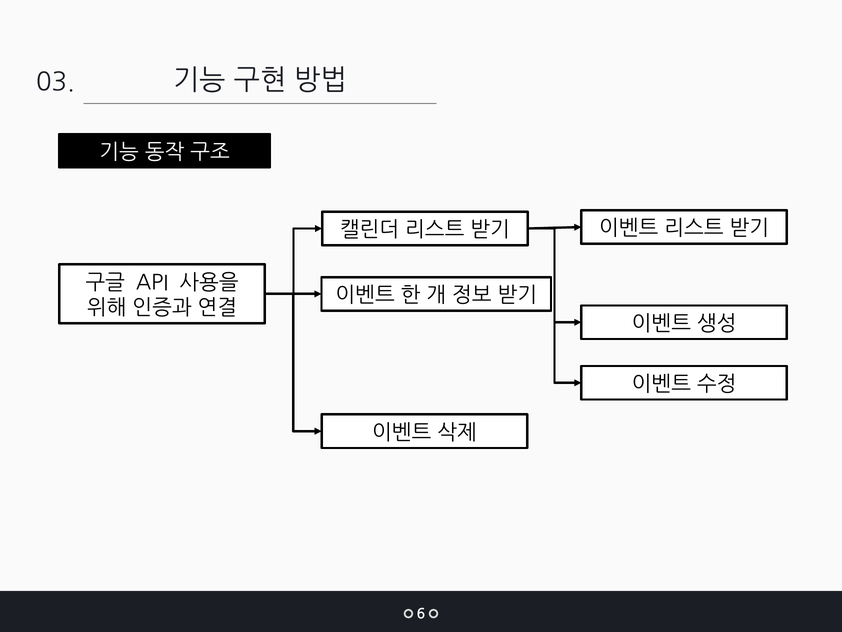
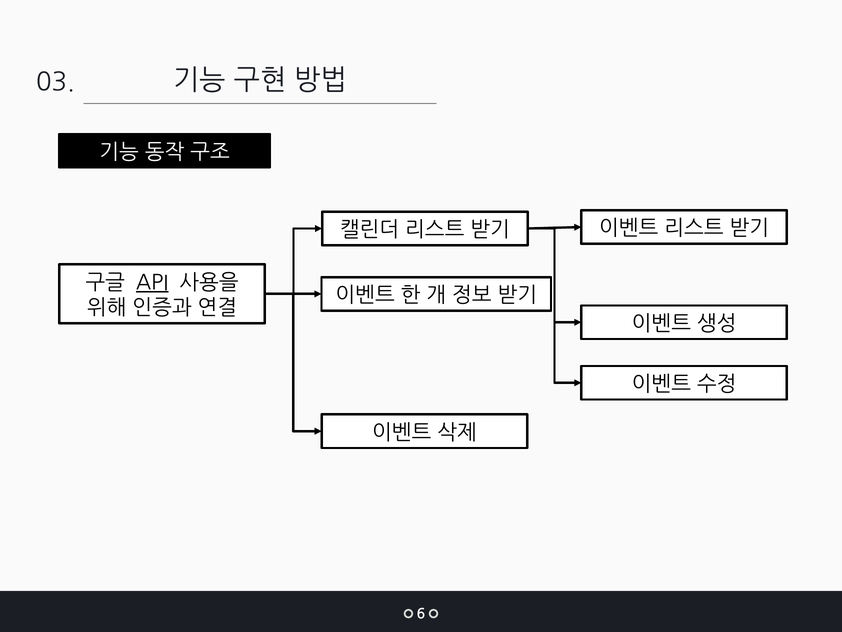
API underline: none -> present (152, 282)
